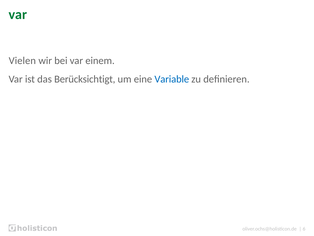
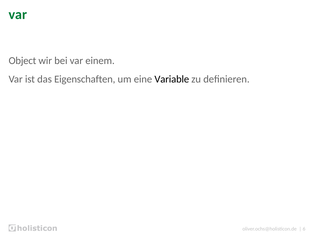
Vielen: Vielen -> Object (22, 60)
Berücksichtigt: Berücksichtigt -> Eigenschaften (85, 79)
Variable colour: blue -> black (172, 79)
